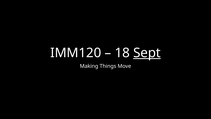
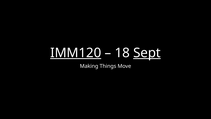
IMM120 underline: none -> present (76, 53)
